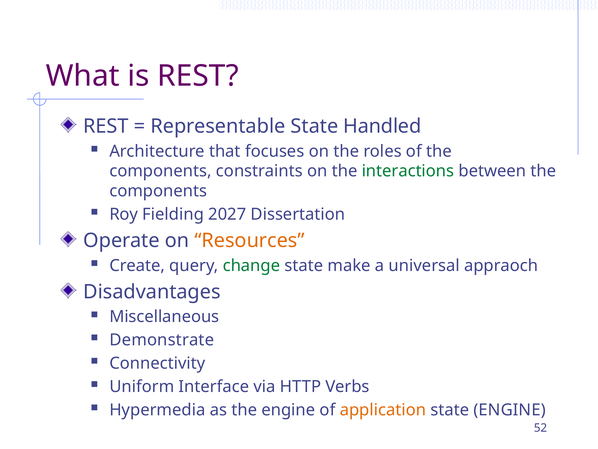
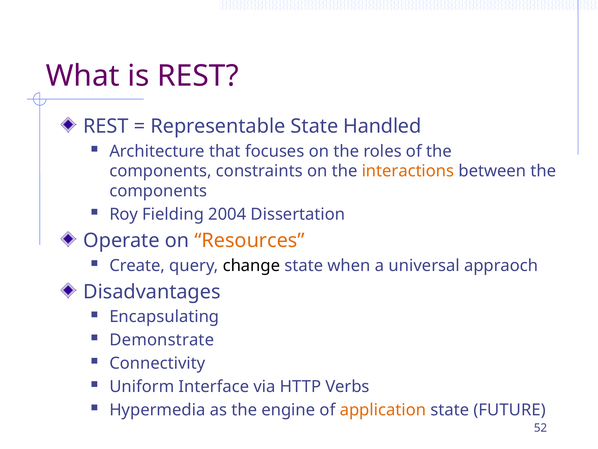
interactions colour: green -> orange (408, 171)
2027: 2027 -> 2004 (227, 214)
change colour: green -> black (251, 265)
make: make -> when (349, 265)
Miscellaneous: Miscellaneous -> Encapsulating (164, 316)
state ENGINE: ENGINE -> FUTURE (510, 410)
